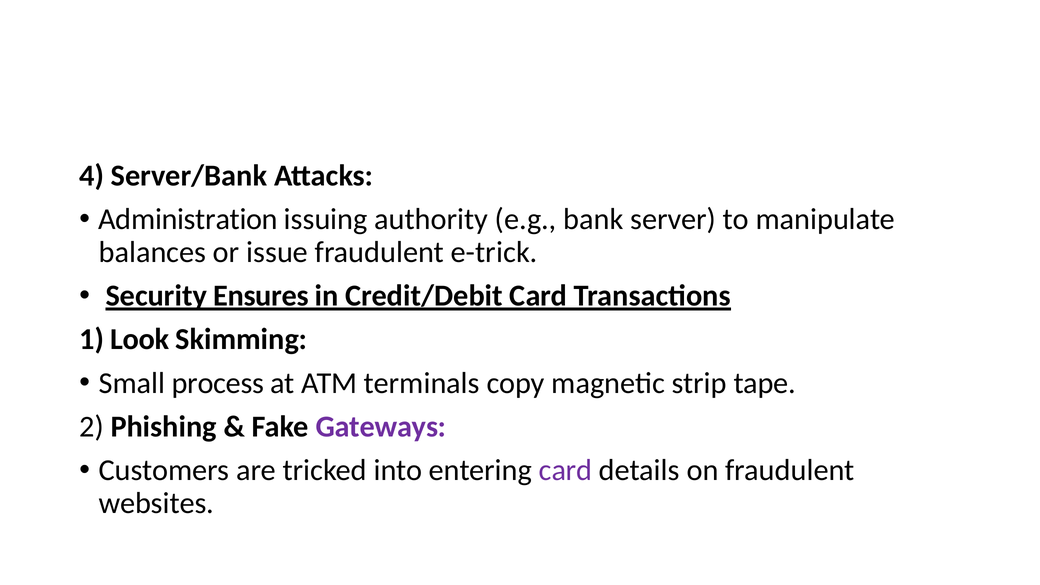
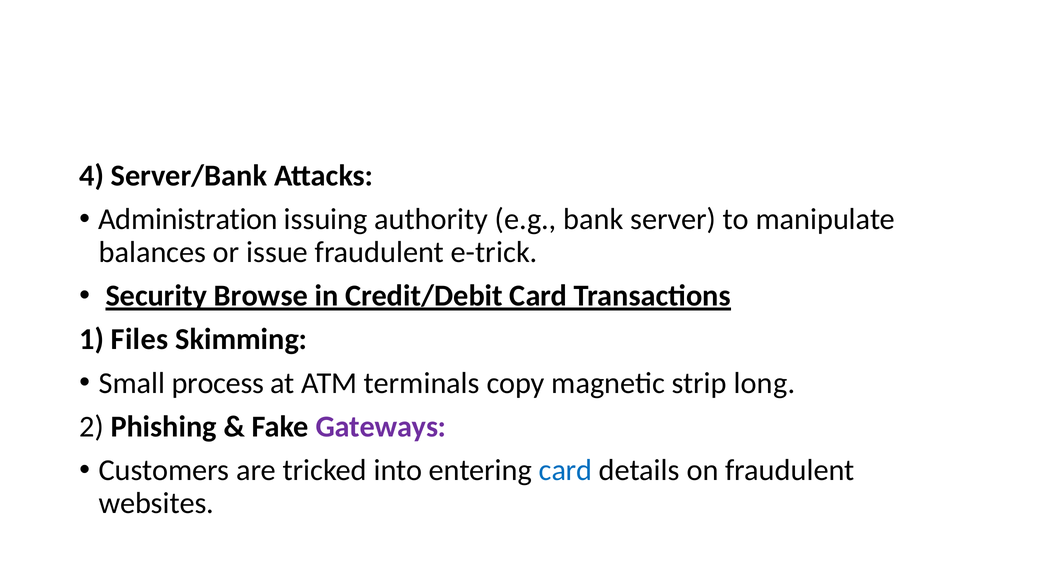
Ensures: Ensures -> Browse (261, 296)
Look: Look -> Files (140, 339)
tape: tape -> long (764, 383)
card colour: purple -> blue (566, 470)
